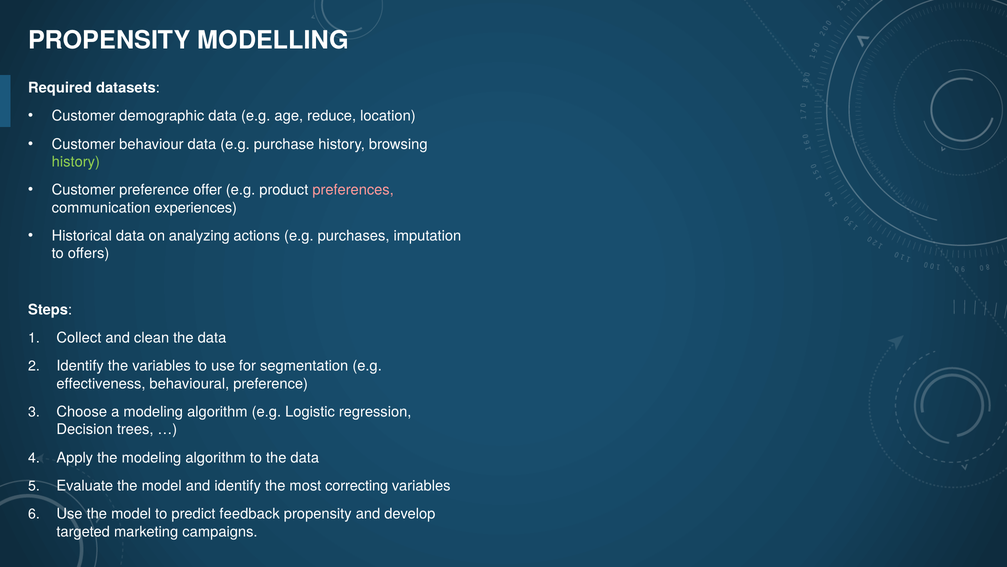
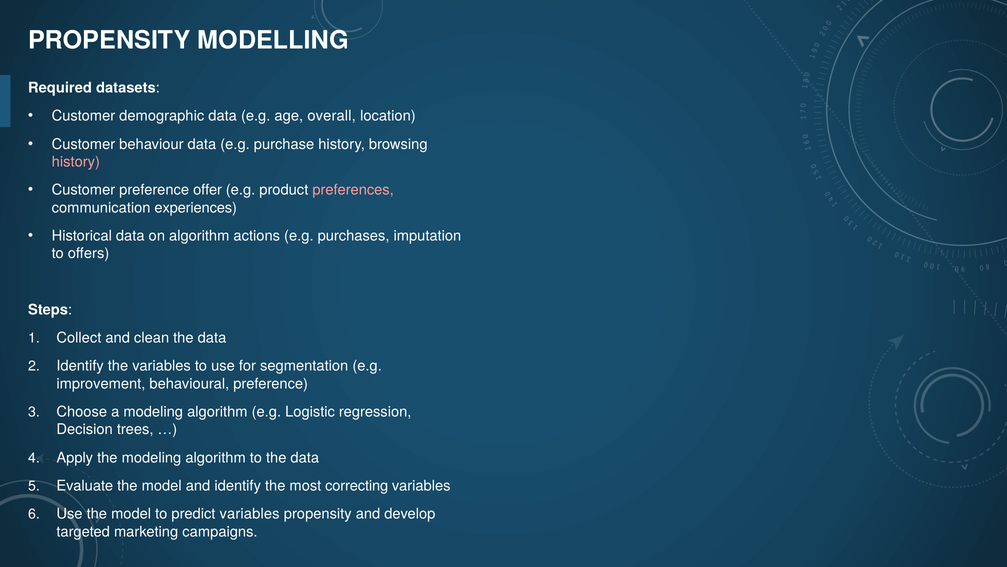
reduce: reduce -> overall (332, 116)
history colour: light green -> pink (76, 162)
on analyzing: analyzing -> algorithm (199, 236)
effectiveness: effectiveness -> improvement (101, 383)
predict feedback: feedback -> variables (250, 514)
